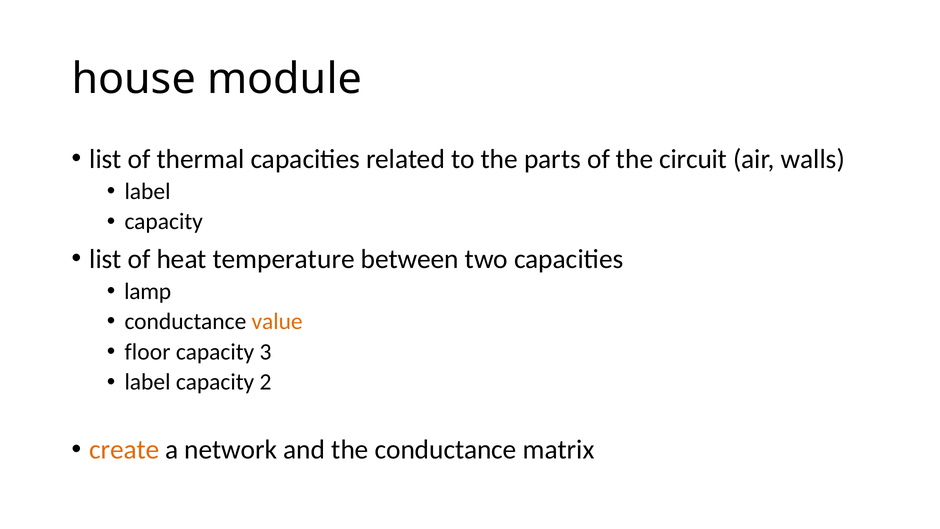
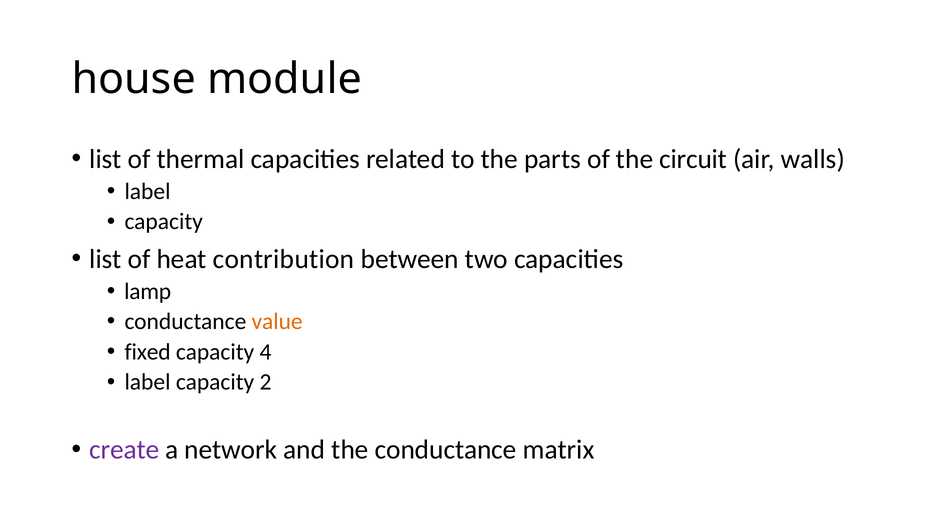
temperature: temperature -> contribution (284, 259)
floor: floor -> fixed (148, 352)
3: 3 -> 4 (265, 352)
create colour: orange -> purple (124, 450)
